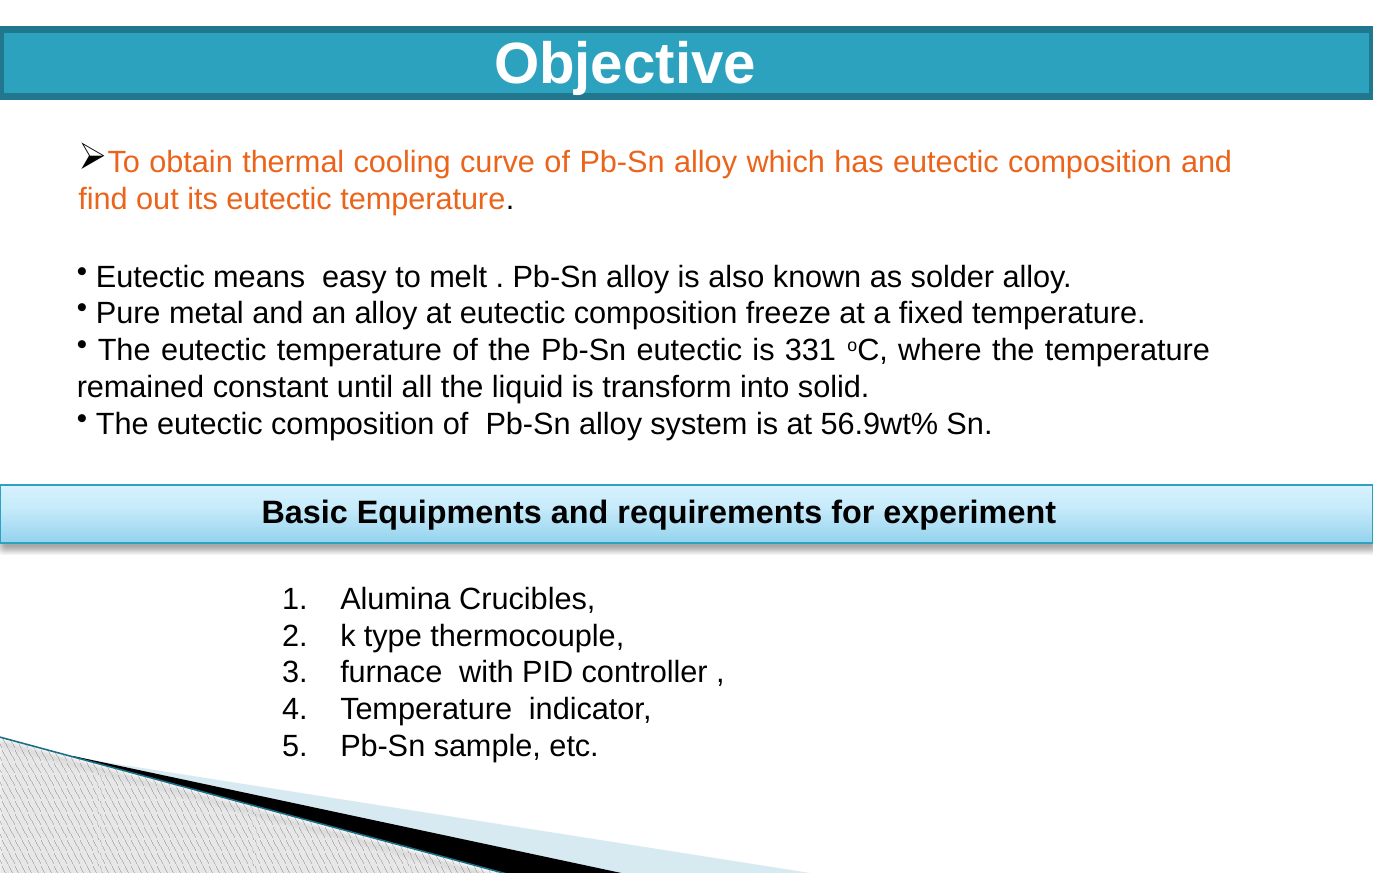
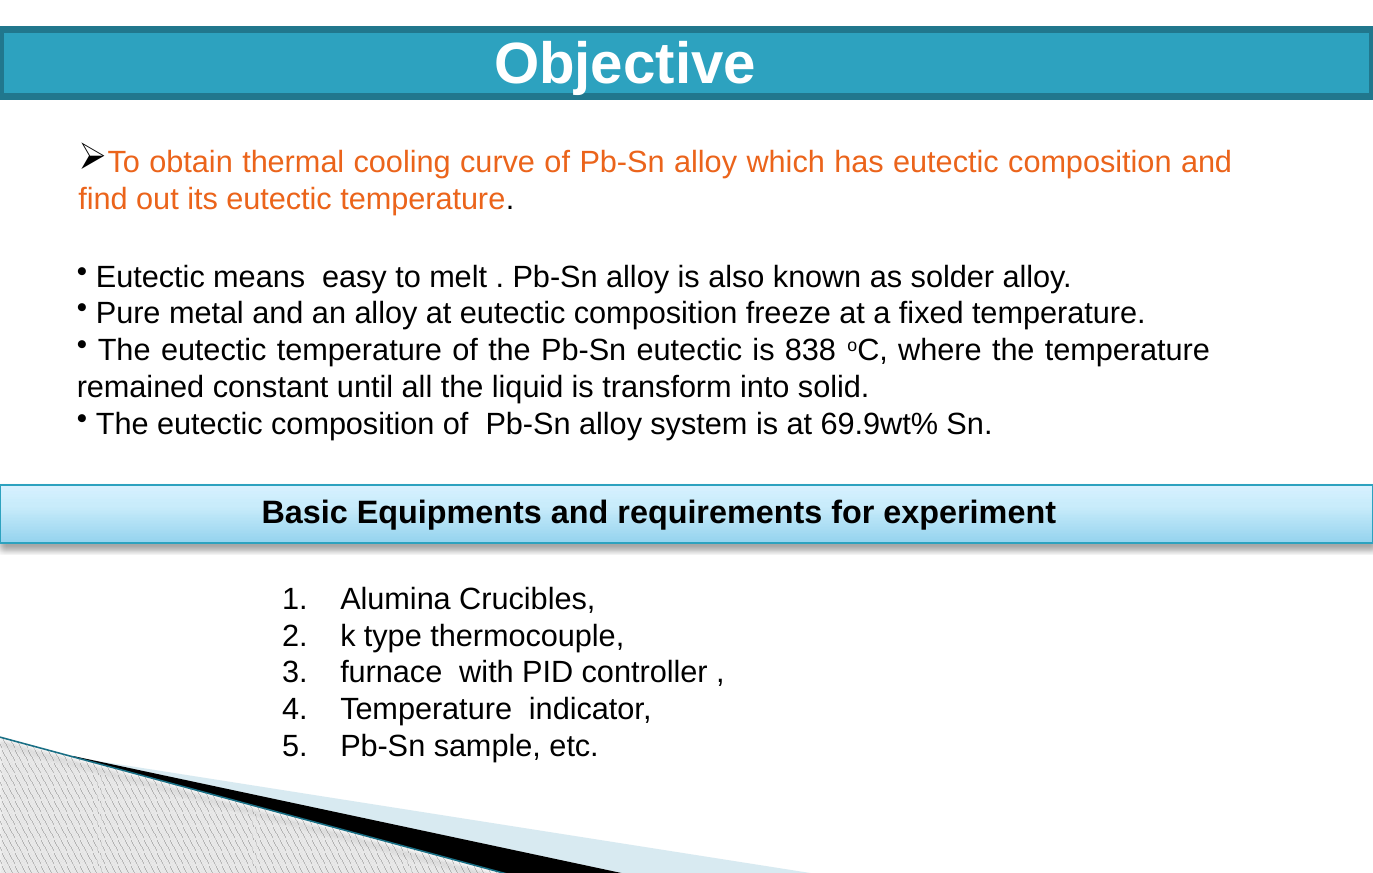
331: 331 -> 838 (810, 350)
56.9wt%: 56.9wt% -> 69.9wt% (879, 424)
